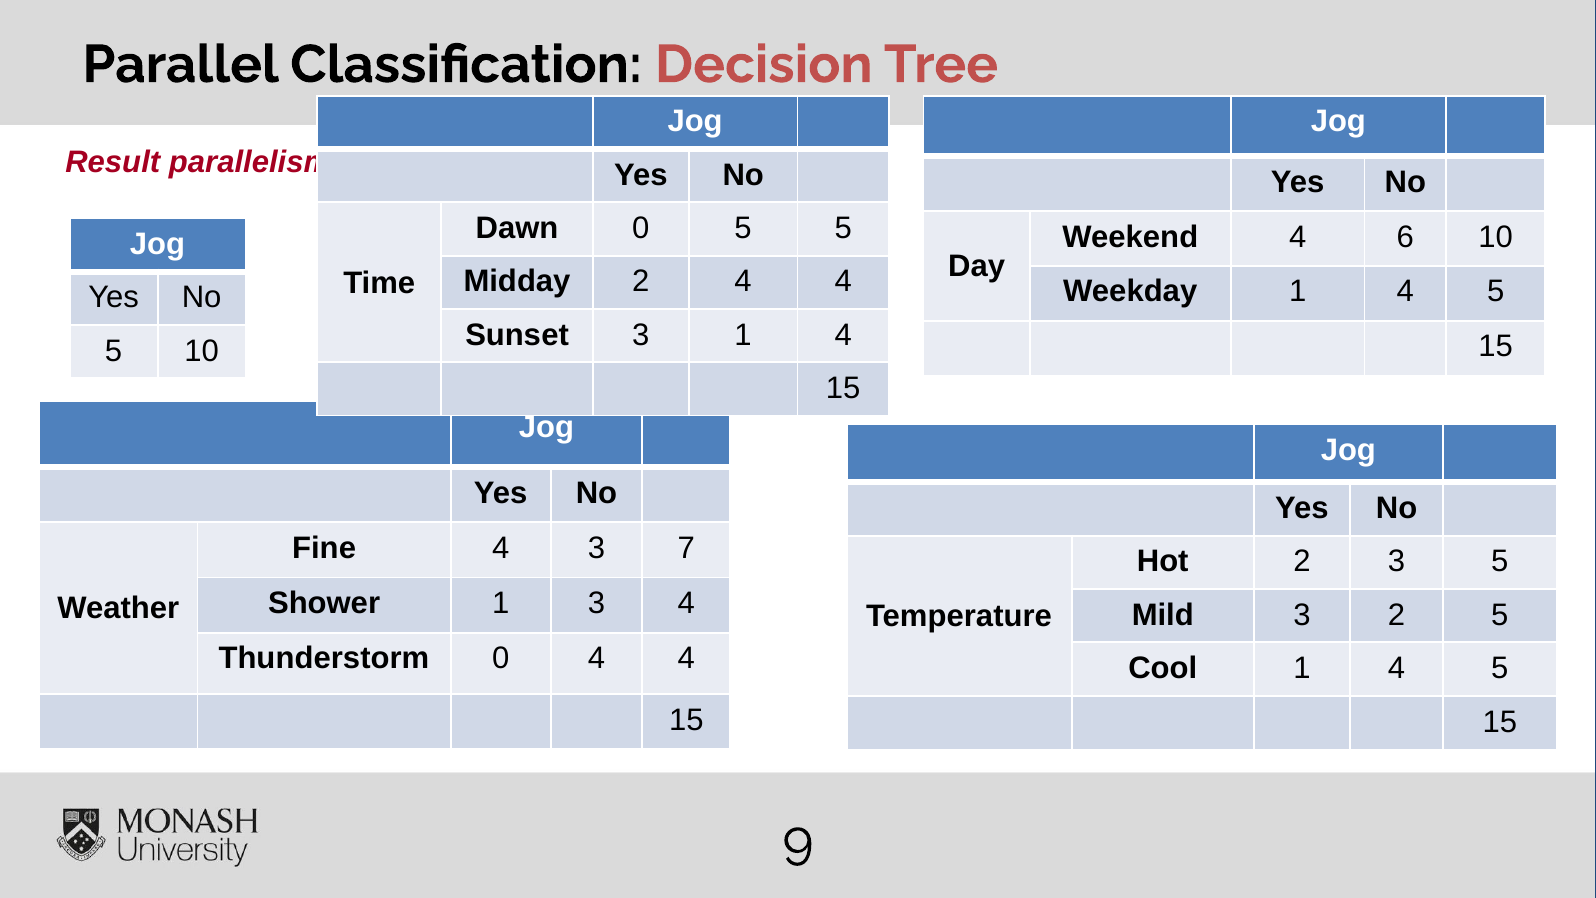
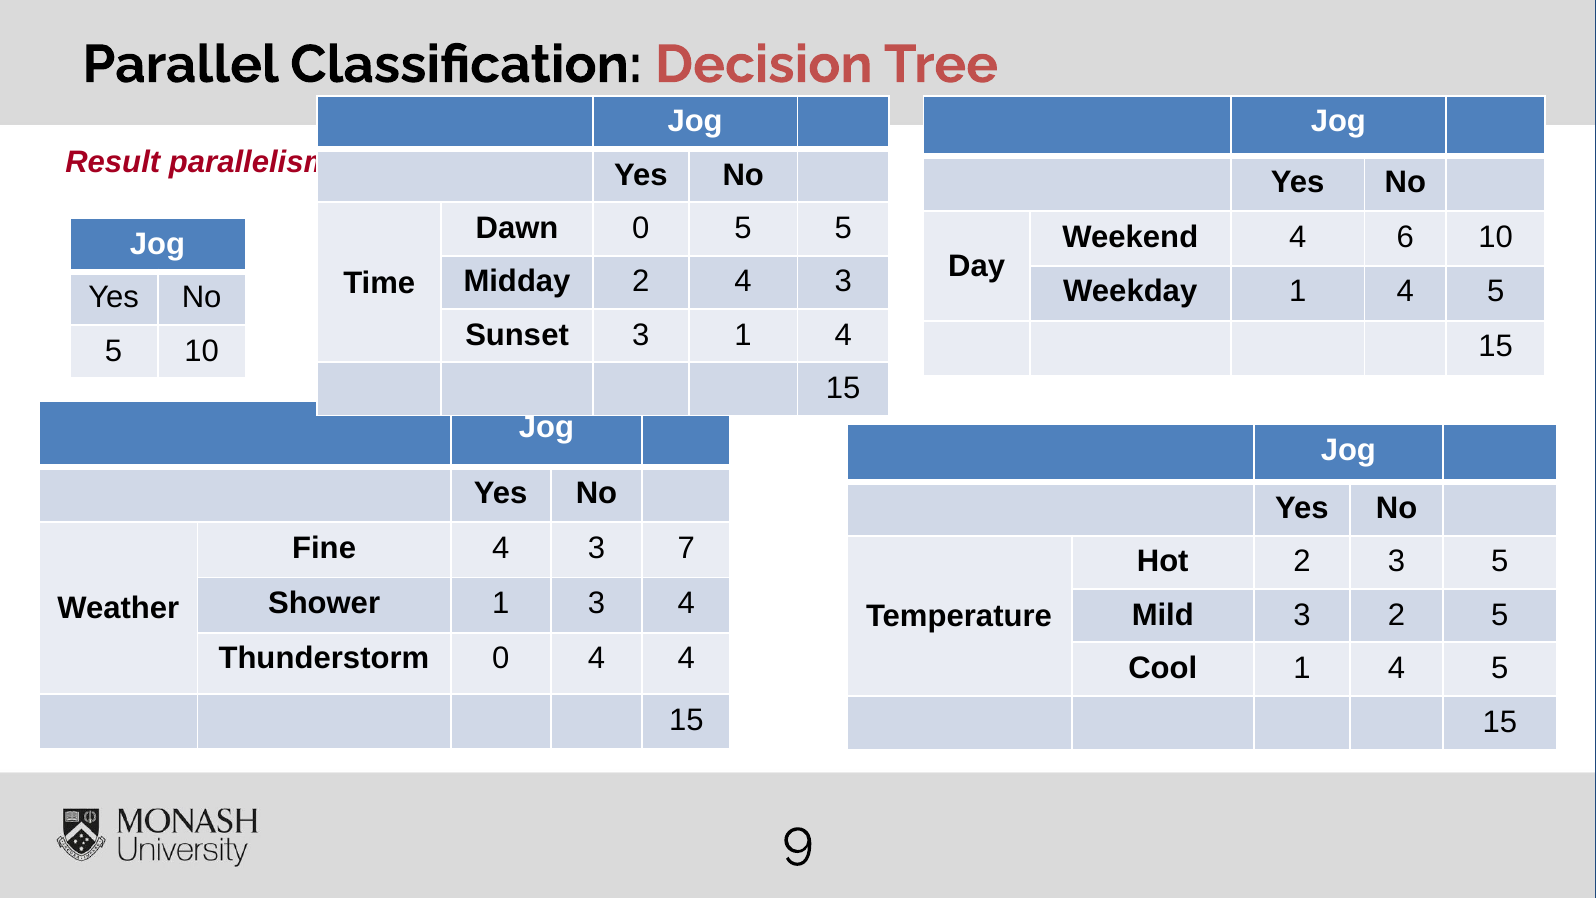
2 4 4: 4 -> 3 (843, 281)
